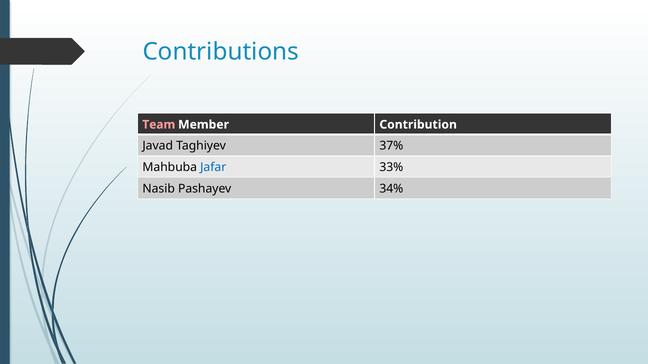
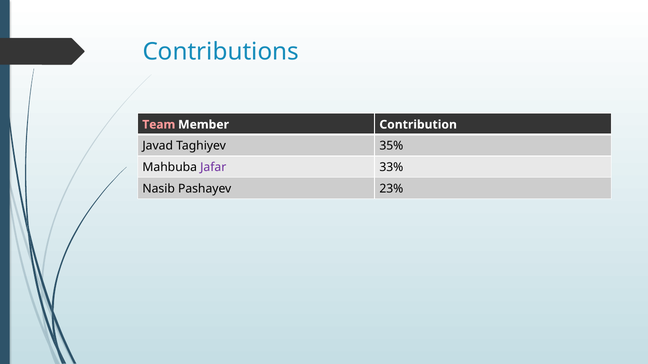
37%: 37% -> 35% (391, 146)
Jafar colour: blue -> purple (213, 168)
34%: 34% -> 23% (391, 189)
